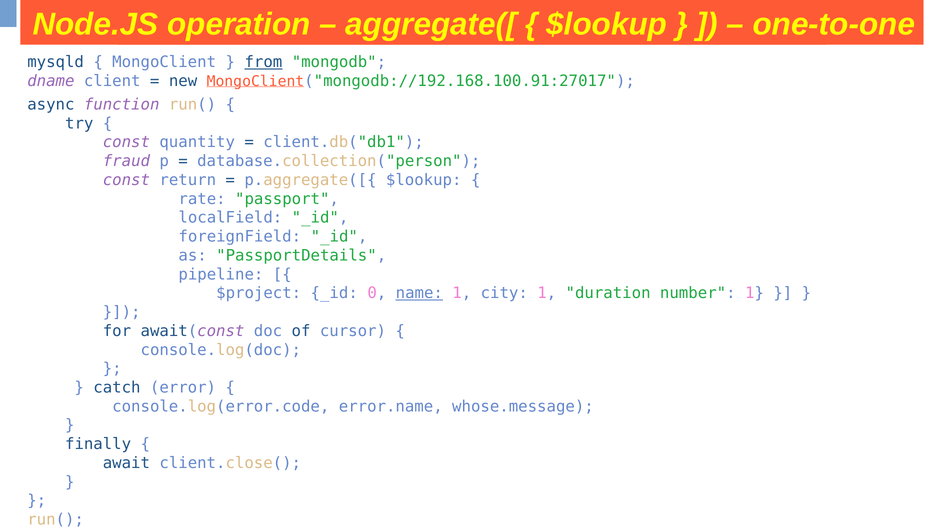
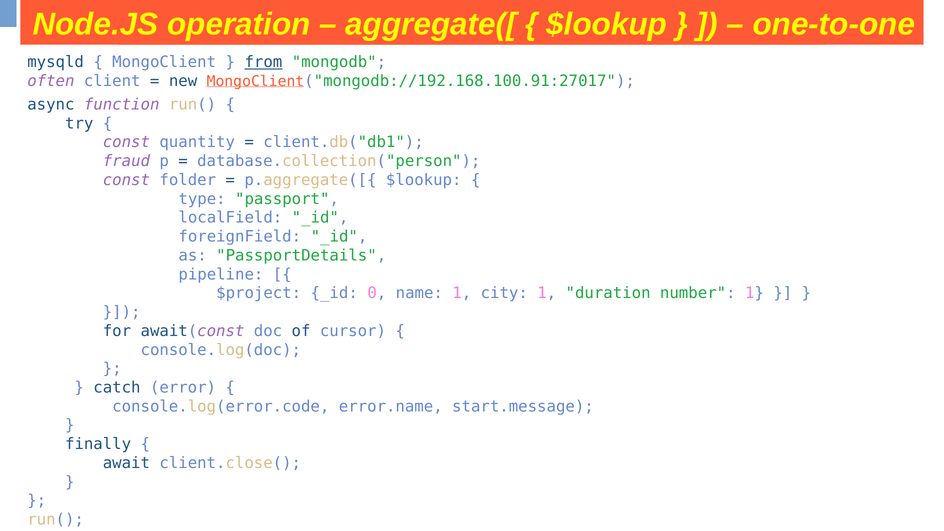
dname: dname -> often (51, 81)
return: return -> folder (188, 180)
rate: rate -> type (202, 199)
name underline: present -> none (419, 293)
whose.message: whose.message -> start.message (523, 406)
